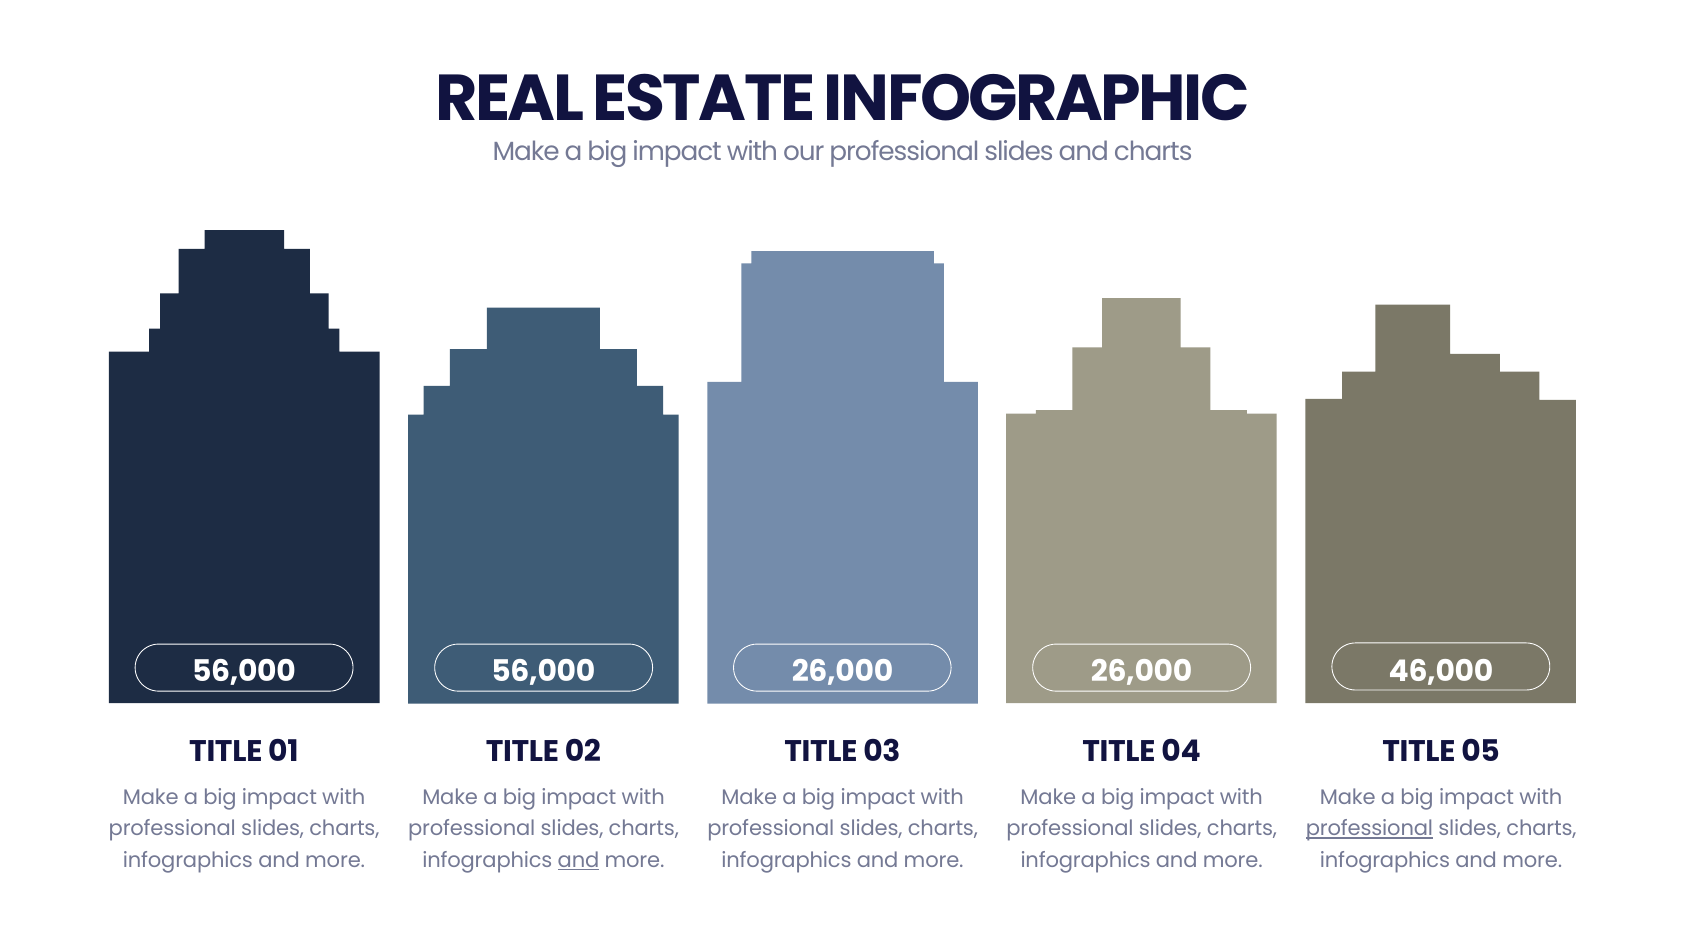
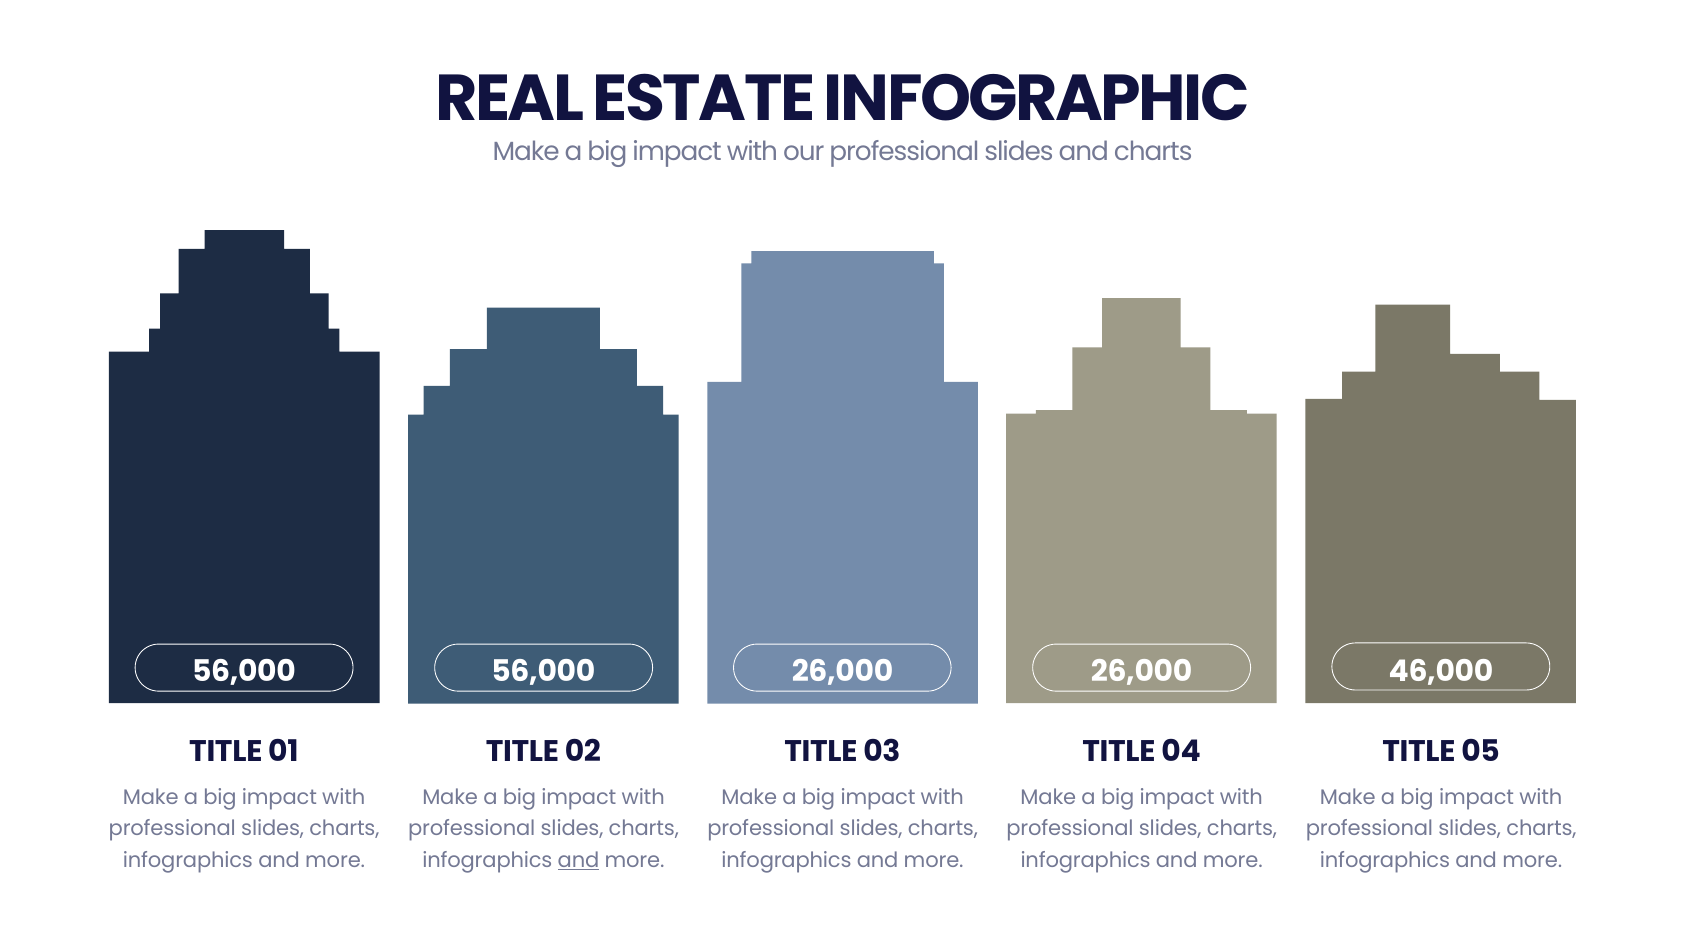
professional underline: present -> none (1369, 829)
